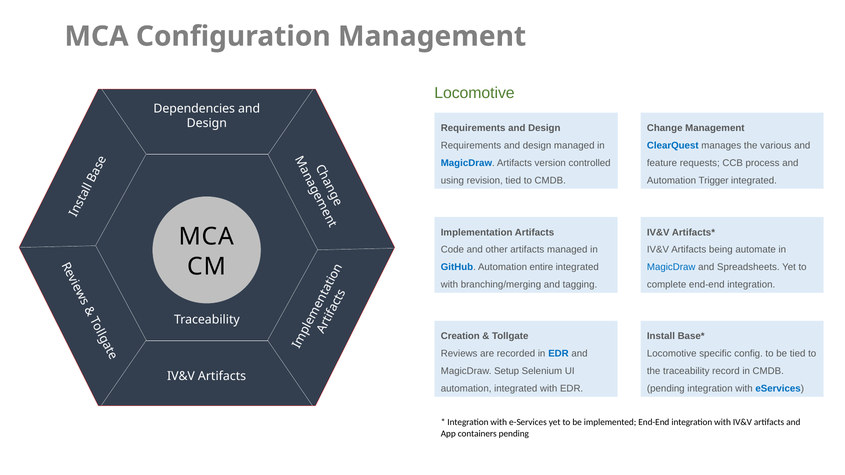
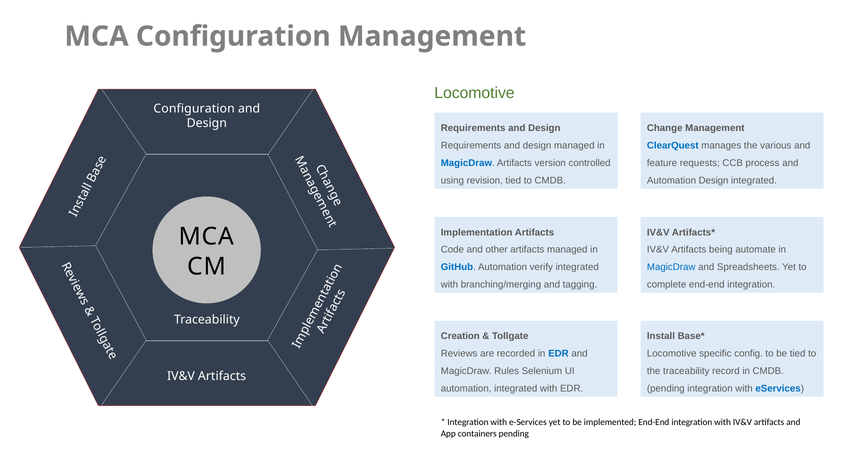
Dependencies: Dependencies -> Configuration (194, 109)
Automation Trigger: Trigger -> Design (714, 181)
entire: entire -> verify (541, 267)
Setup: Setup -> Rules (507, 371)
